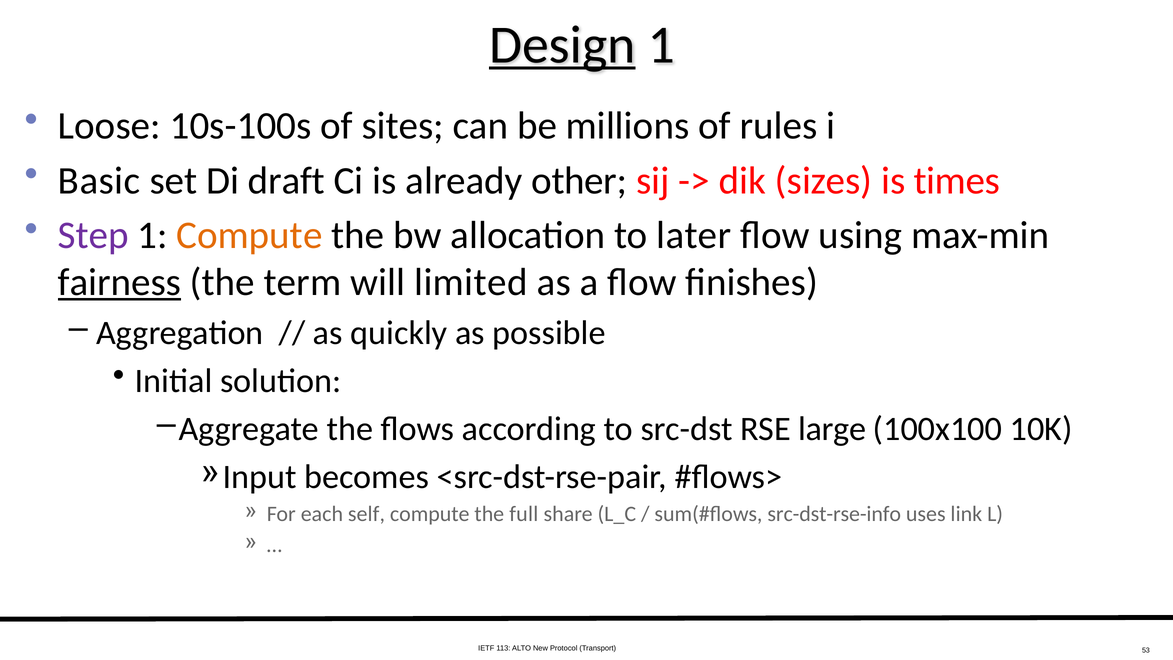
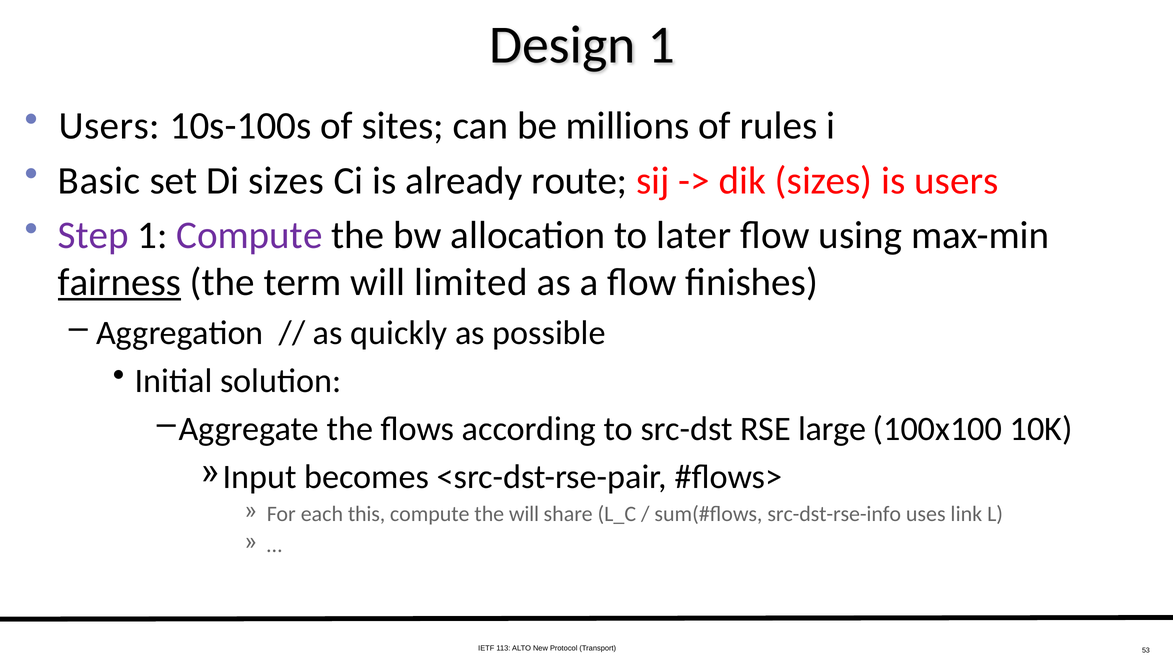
Design underline: present -> none (562, 45)
Loose: Loose -> Users (109, 126)
Di draft: draft -> sizes (286, 181)
other: other -> route (579, 181)
is times: times -> users (956, 181)
Compute colour: orange -> purple (249, 235)
self: self -> this (367, 514)
the full: full -> will (524, 514)
